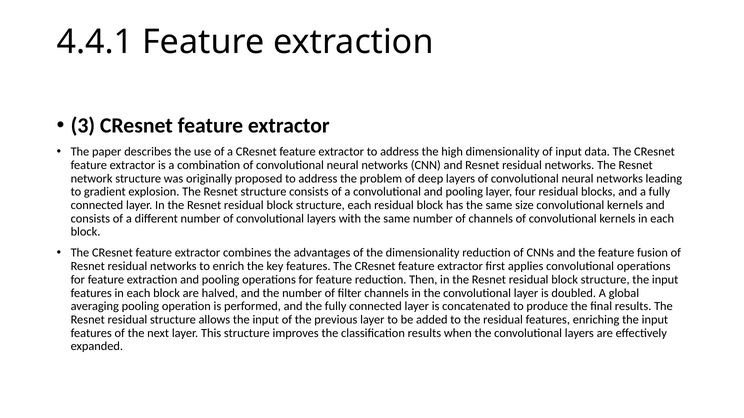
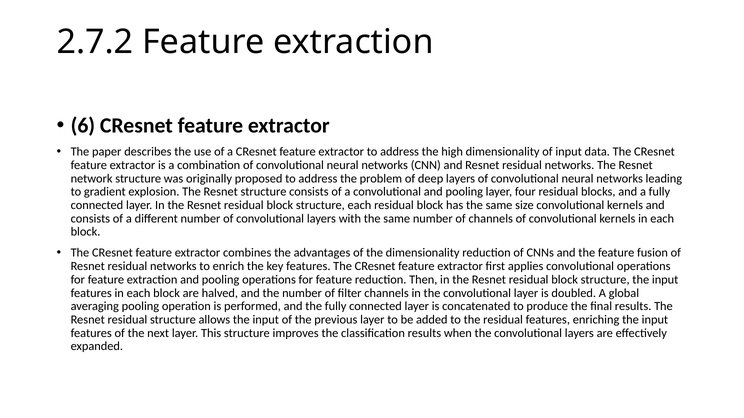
4.4.1: 4.4.1 -> 2.7.2 (95, 42)
3: 3 -> 6 (83, 126)
